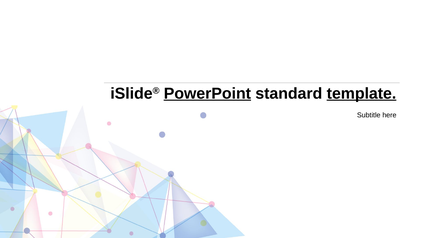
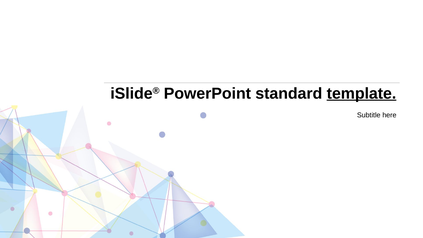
PowerPoint underline: present -> none (207, 93)
